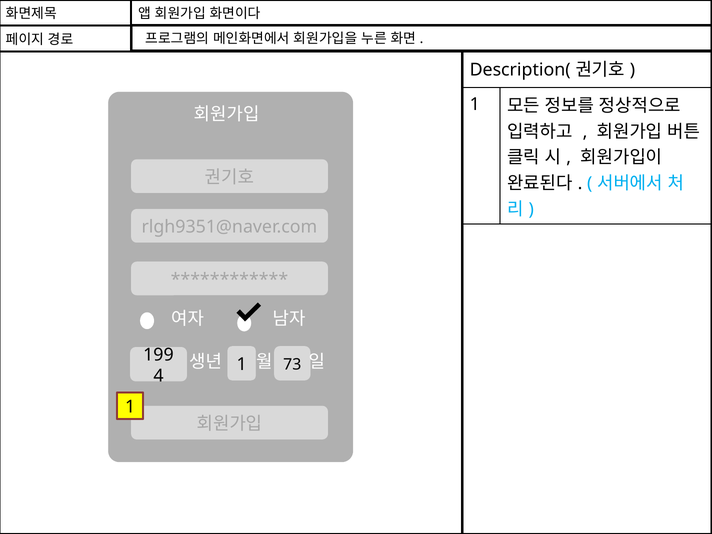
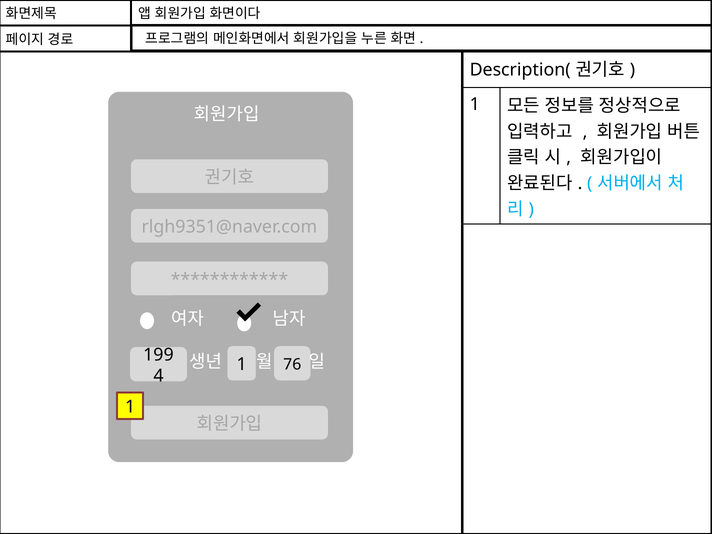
73: 73 -> 76 (292, 364)
